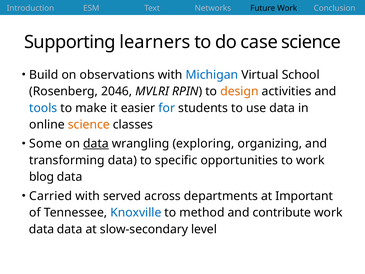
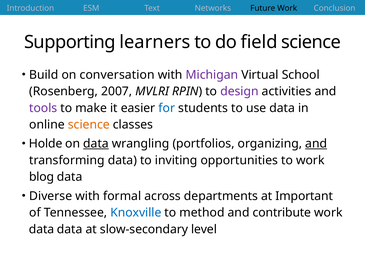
case: case -> field (259, 42)
observations: observations -> conversation (117, 75)
Michigan colour: blue -> purple (212, 75)
2046: 2046 -> 2007 (117, 91)
design colour: orange -> purple (239, 91)
tools colour: blue -> purple (43, 108)
Some: Some -> Holde (46, 144)
exploring: exploring -> portfolios (204, 144)
and underline: none -> present (316, 144)
specific: specific -> inviting (176, 160)
Carried: Carried -> Diverse (51, 196)
served: served -> formal (122, 196)
